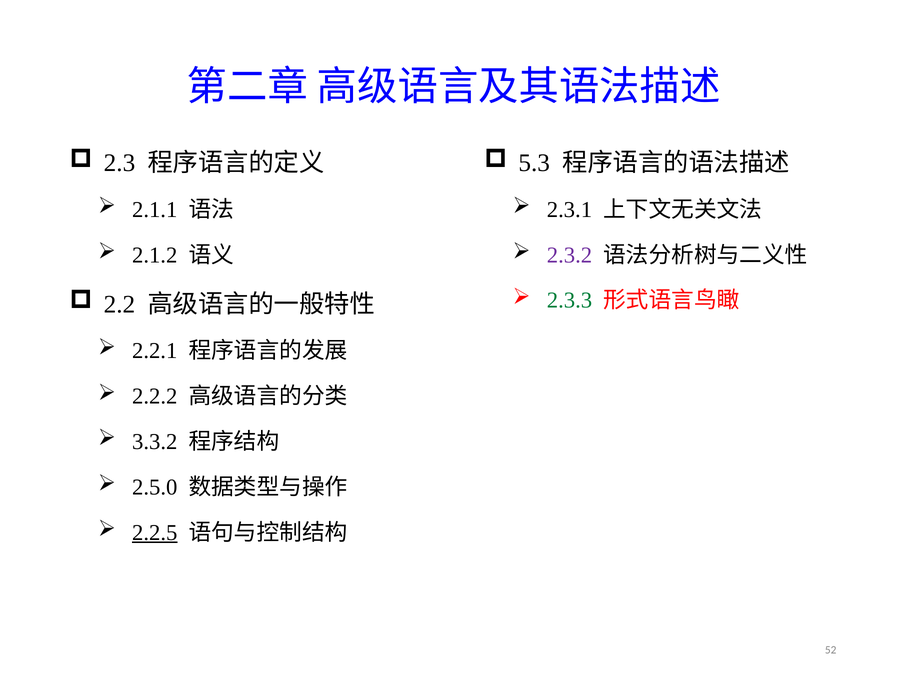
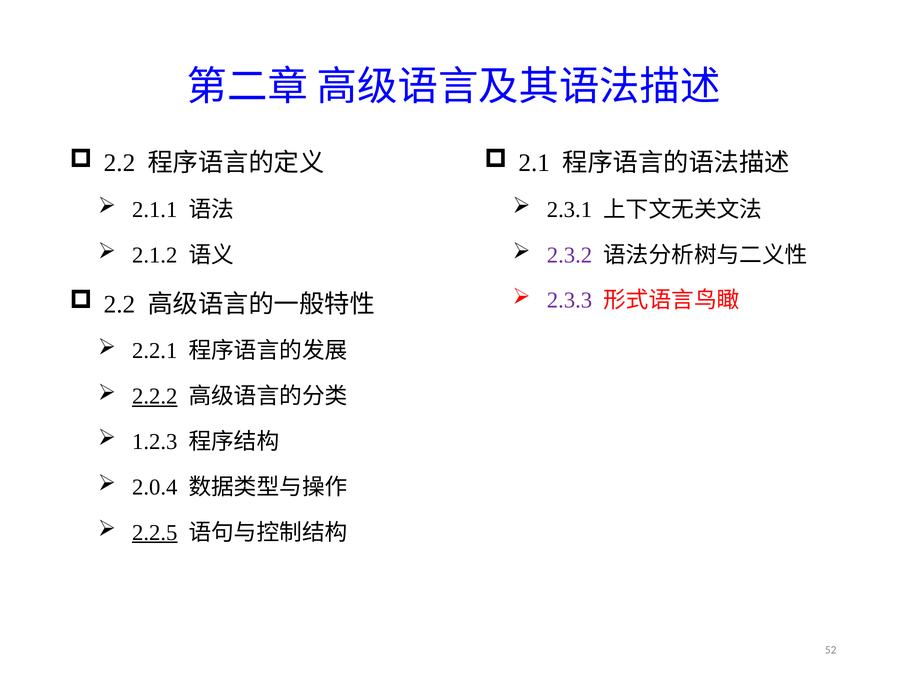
2.3: 2.3 -> 2.2 (119, 163)
5.3: 5.3 -> 2.1 (534, 163)
2.3.3 colour: green -> purple (569, 300)
2.2.2 underline: none -> present (155, 396)
3.3.2: 3.3.2 -> 1.2.3 (155, 442)
2.5.0: 2.5.0 -> 2.0.4 (155, 487)
